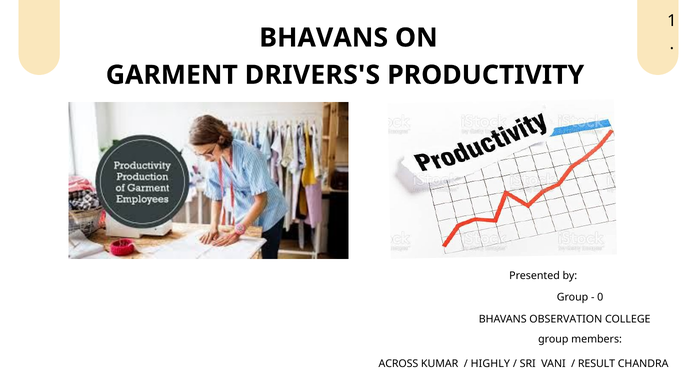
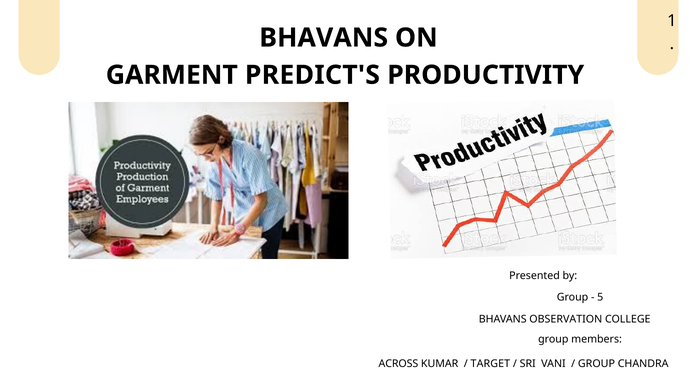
DRIVERS'S: DRIVERS'S -> PREDICT'S (312, 75)
0: 0 -> 5 (600, 297)
HIGHLY: HIGHLY -> TARGET (490, 364)
RESULT: RESULT -> GROUP (596, 364)
